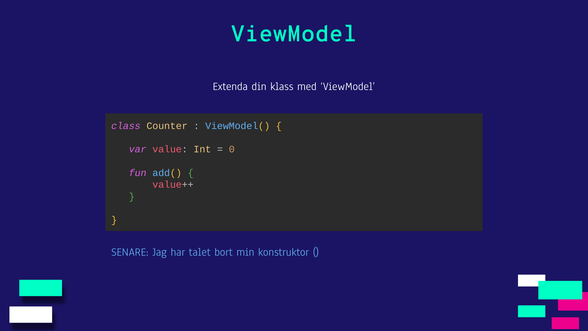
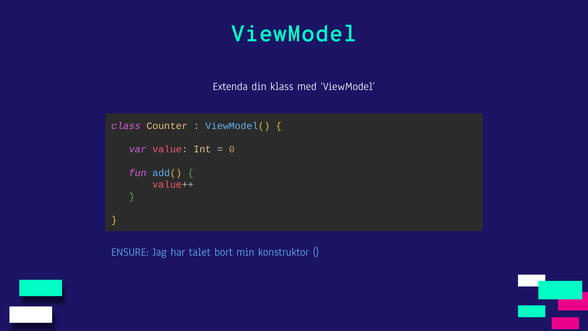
SENARE: SENARE -> ENSURE (130, 252)
